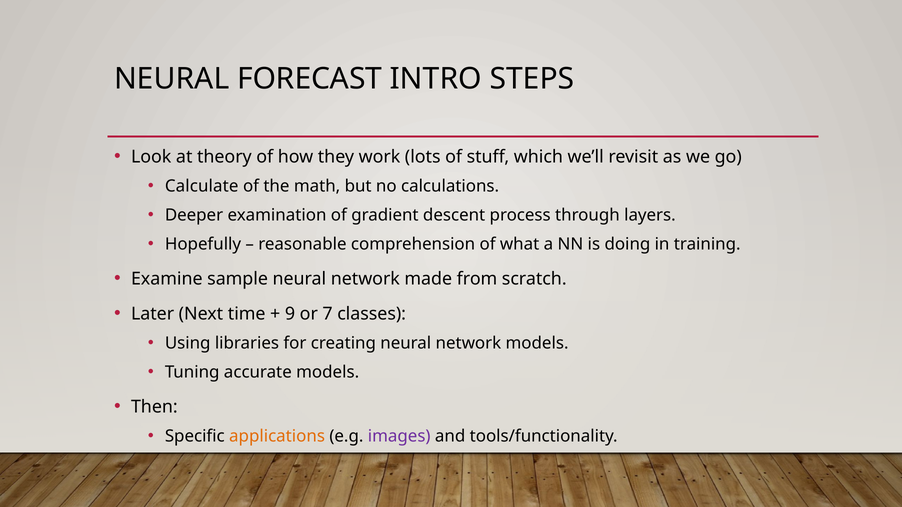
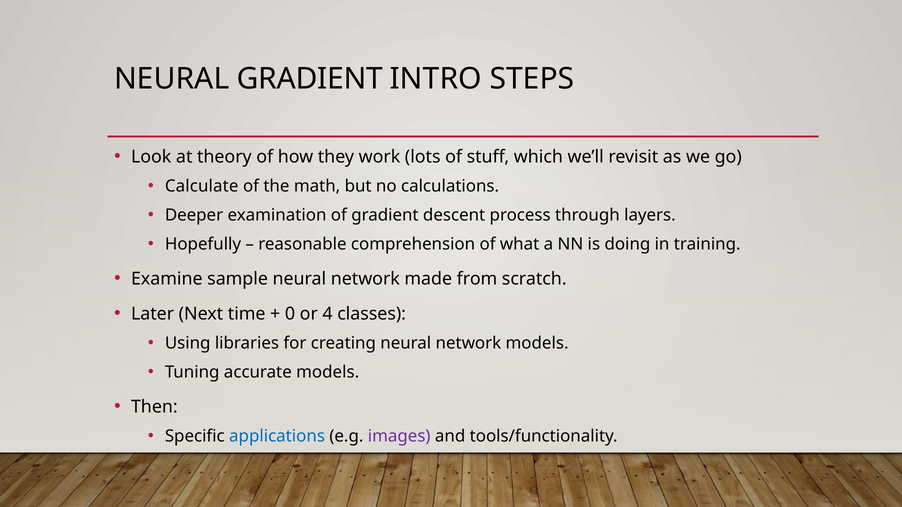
NEURAL FORECAST: FORECAST -> GRADIENT (310, 79)
9: 9 -> 0 (290, 314)
7: 7 -> 4 (328, 314)
applications colour: orange -> blue (277, 437)
